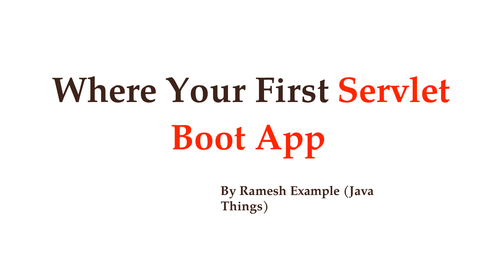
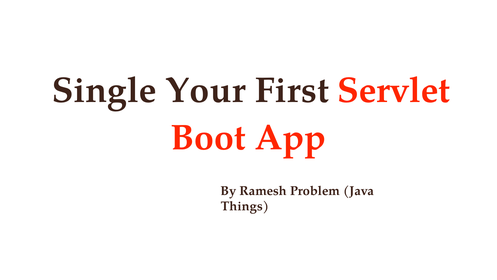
Where: Where -> Single (104, 90)
Example: Example -> Problem (315, 191)
